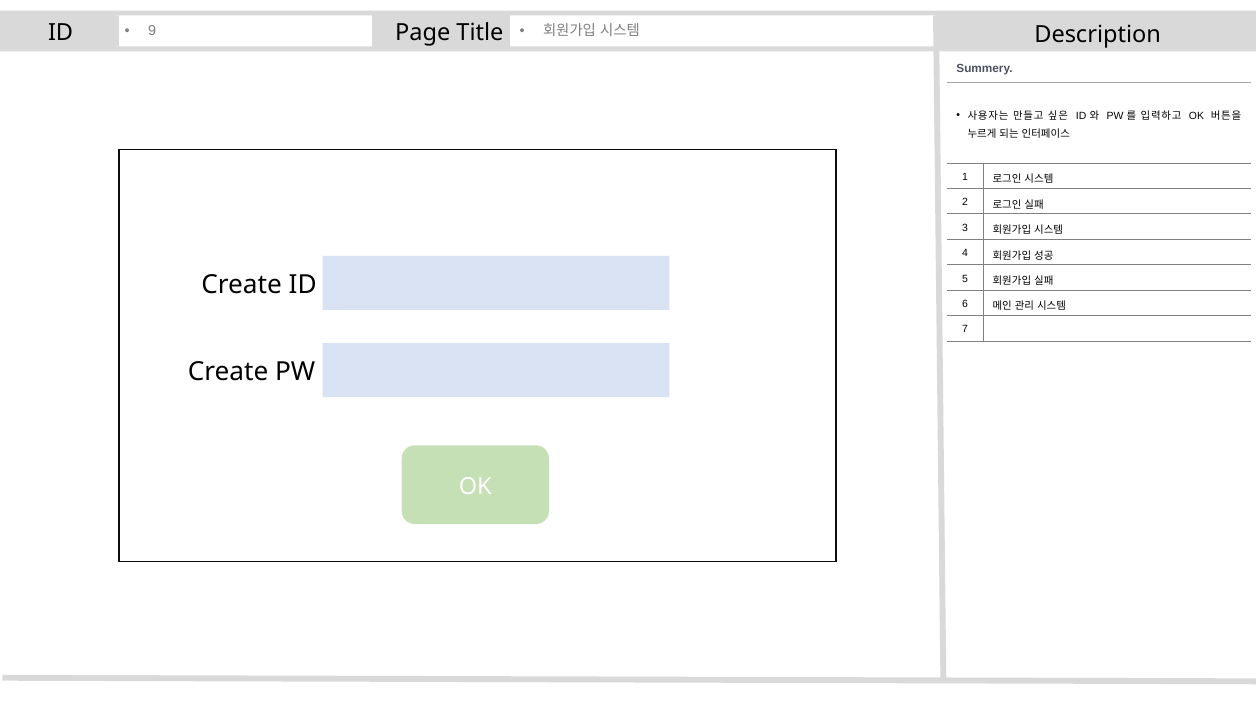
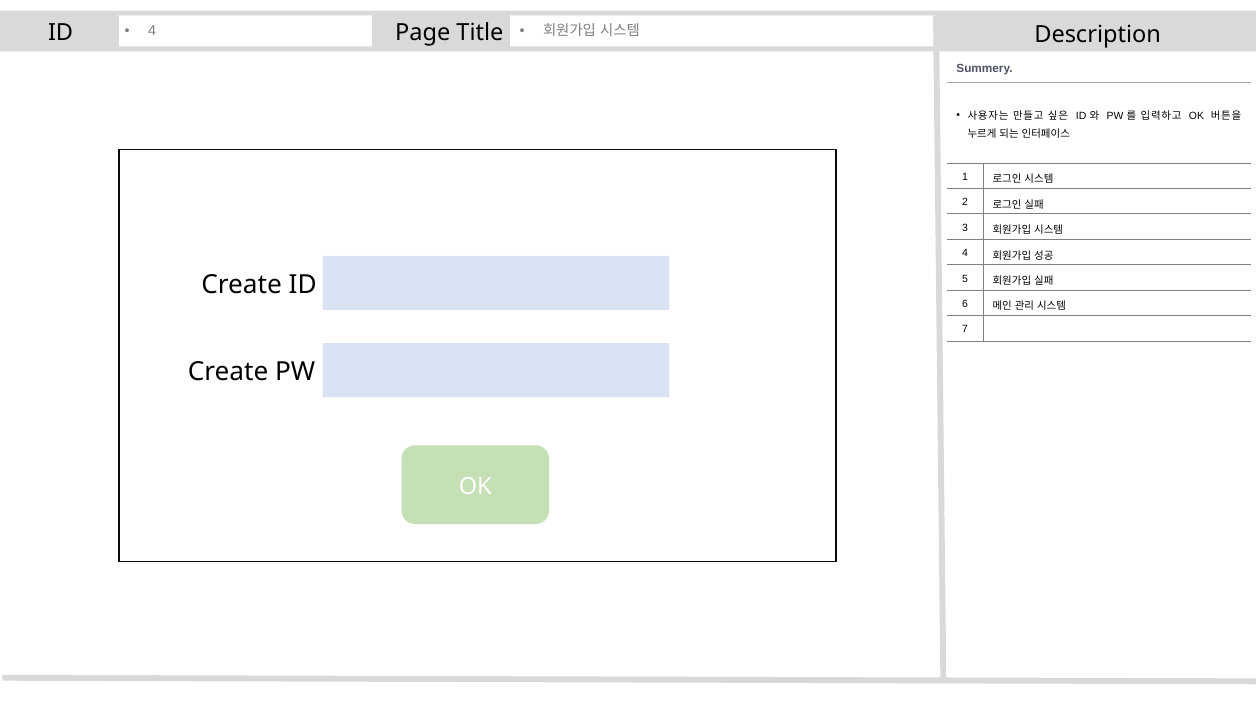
9: 9 -> 4 (152, 31)
